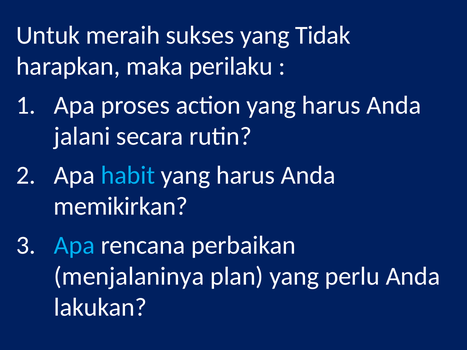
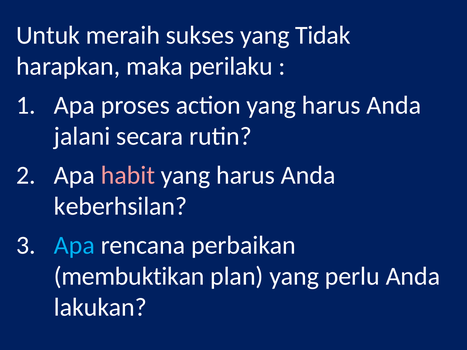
habit colour: light blue -> pink (128, 175)
memikirkan: memikirkan -> keberhsilan (121, 206)
menjalaninya: menjalaninya -> membuktikan (129, 277)
